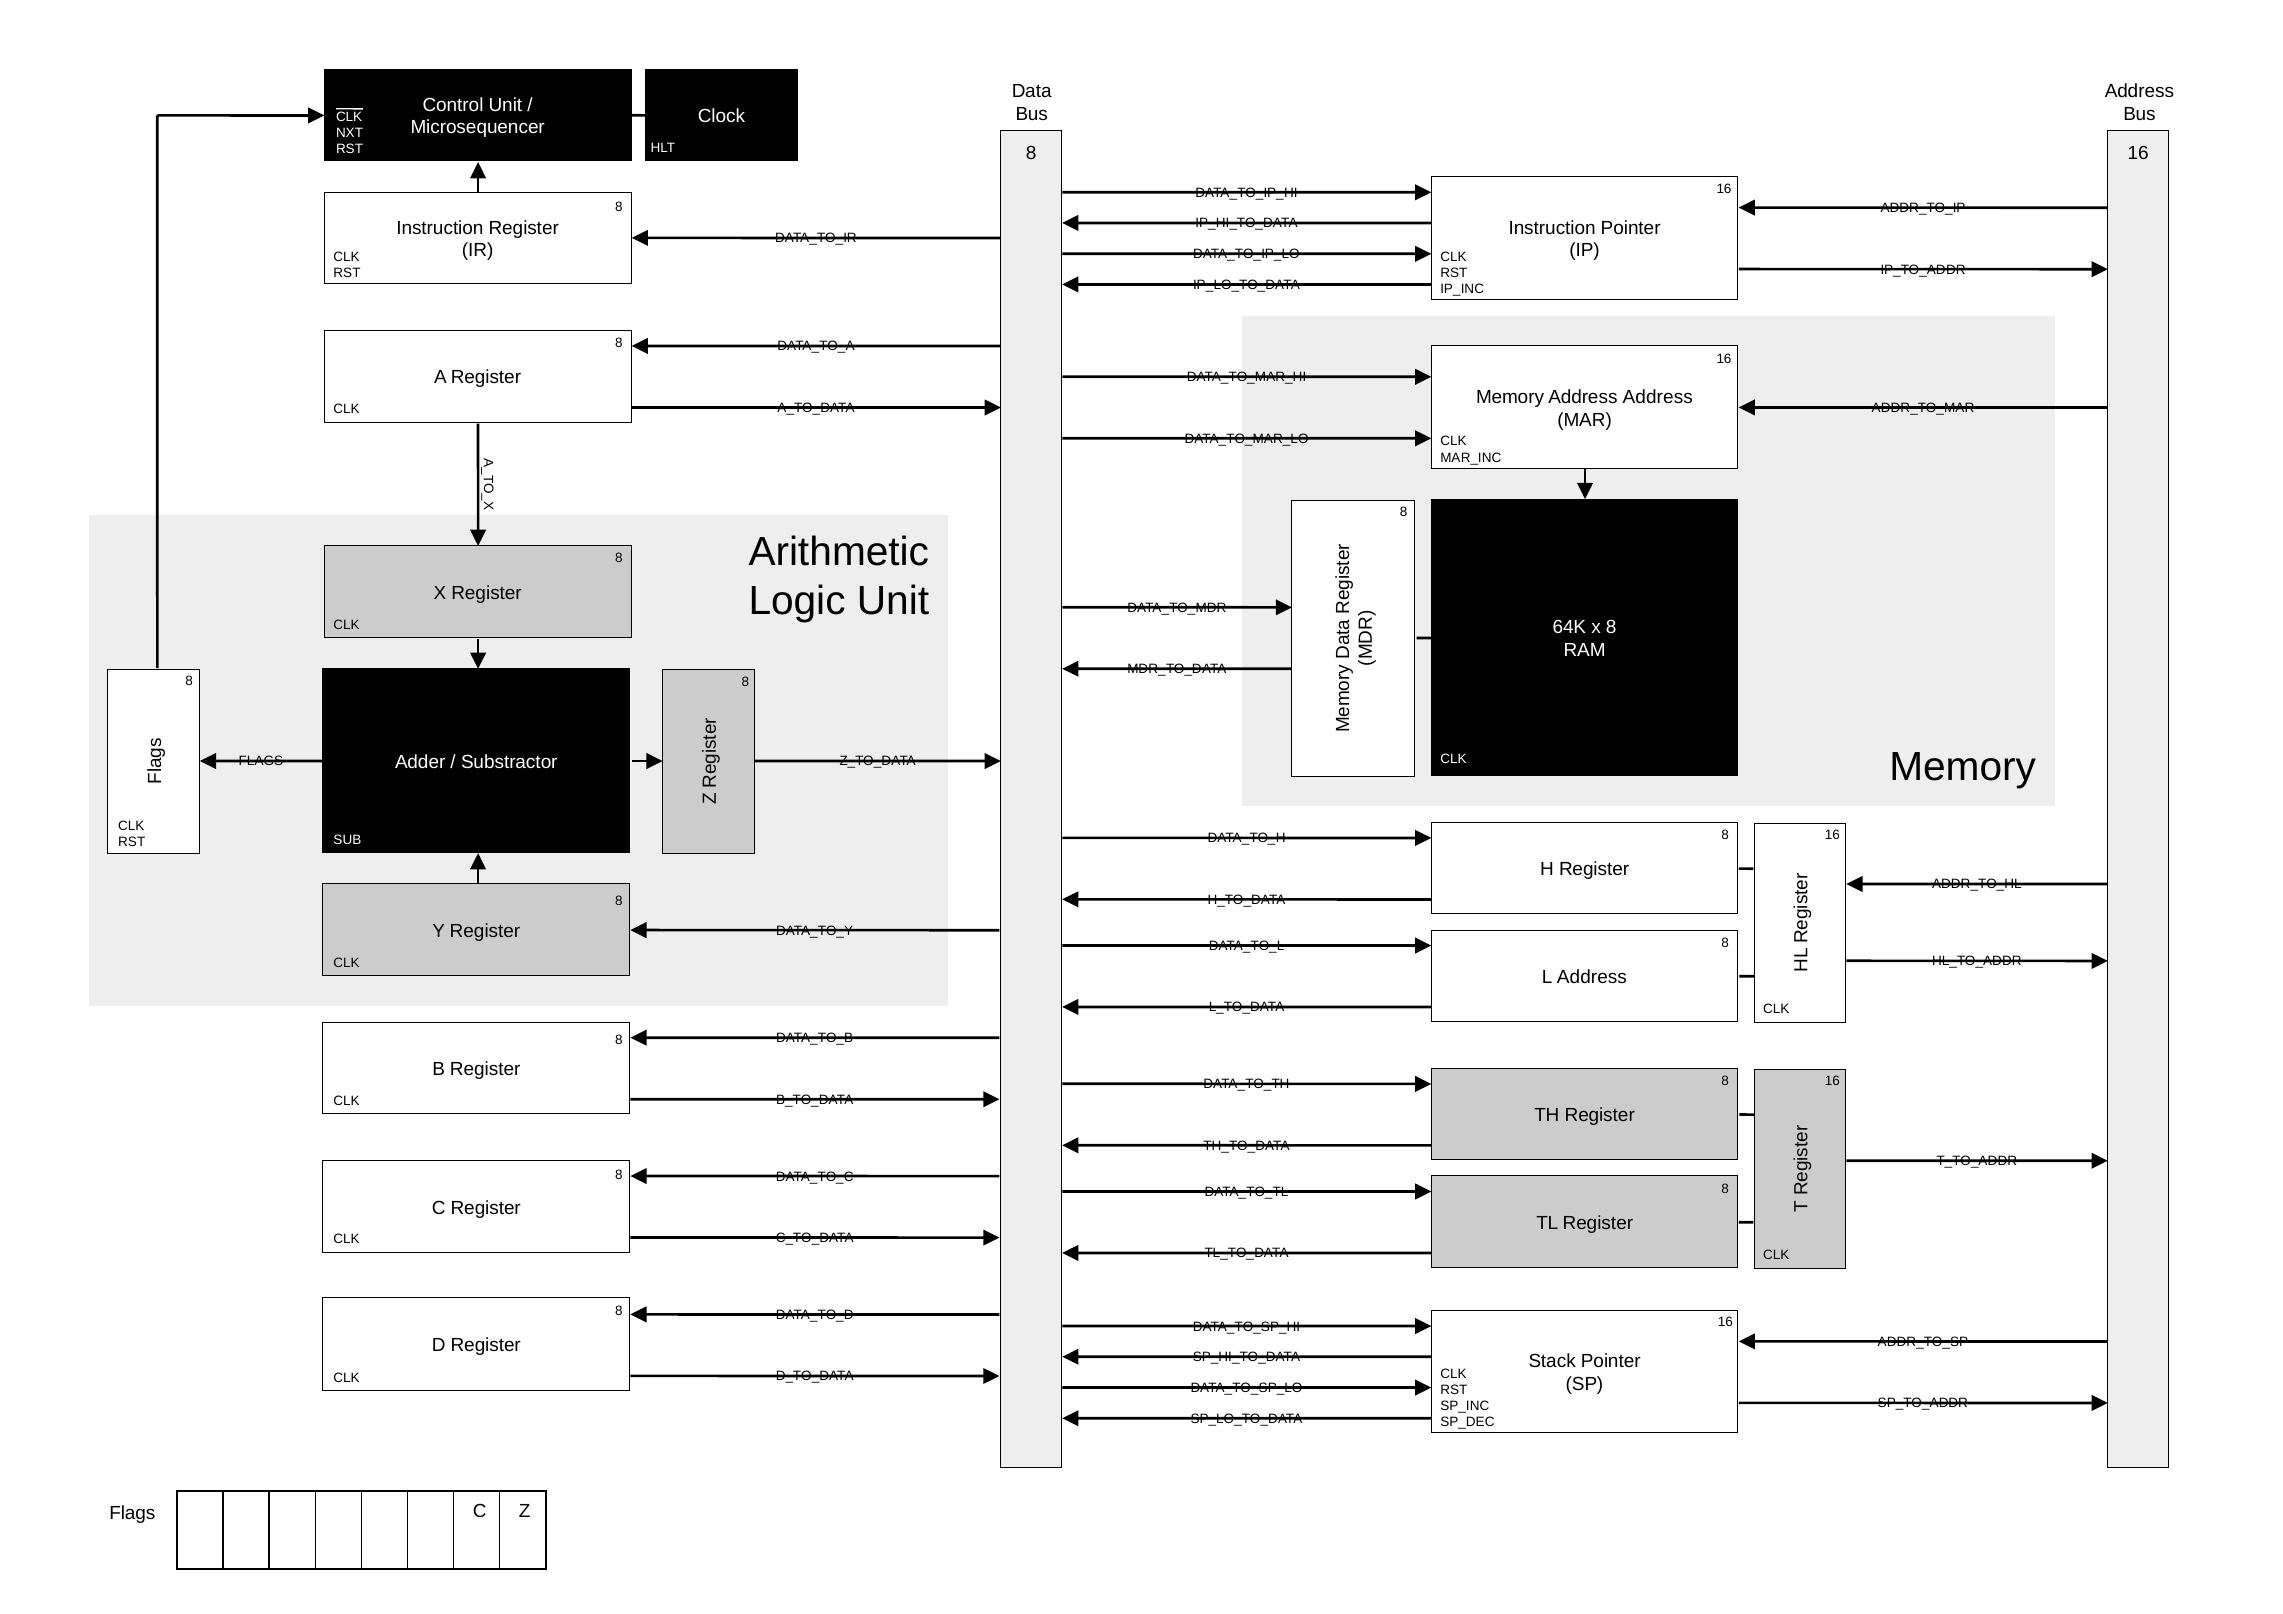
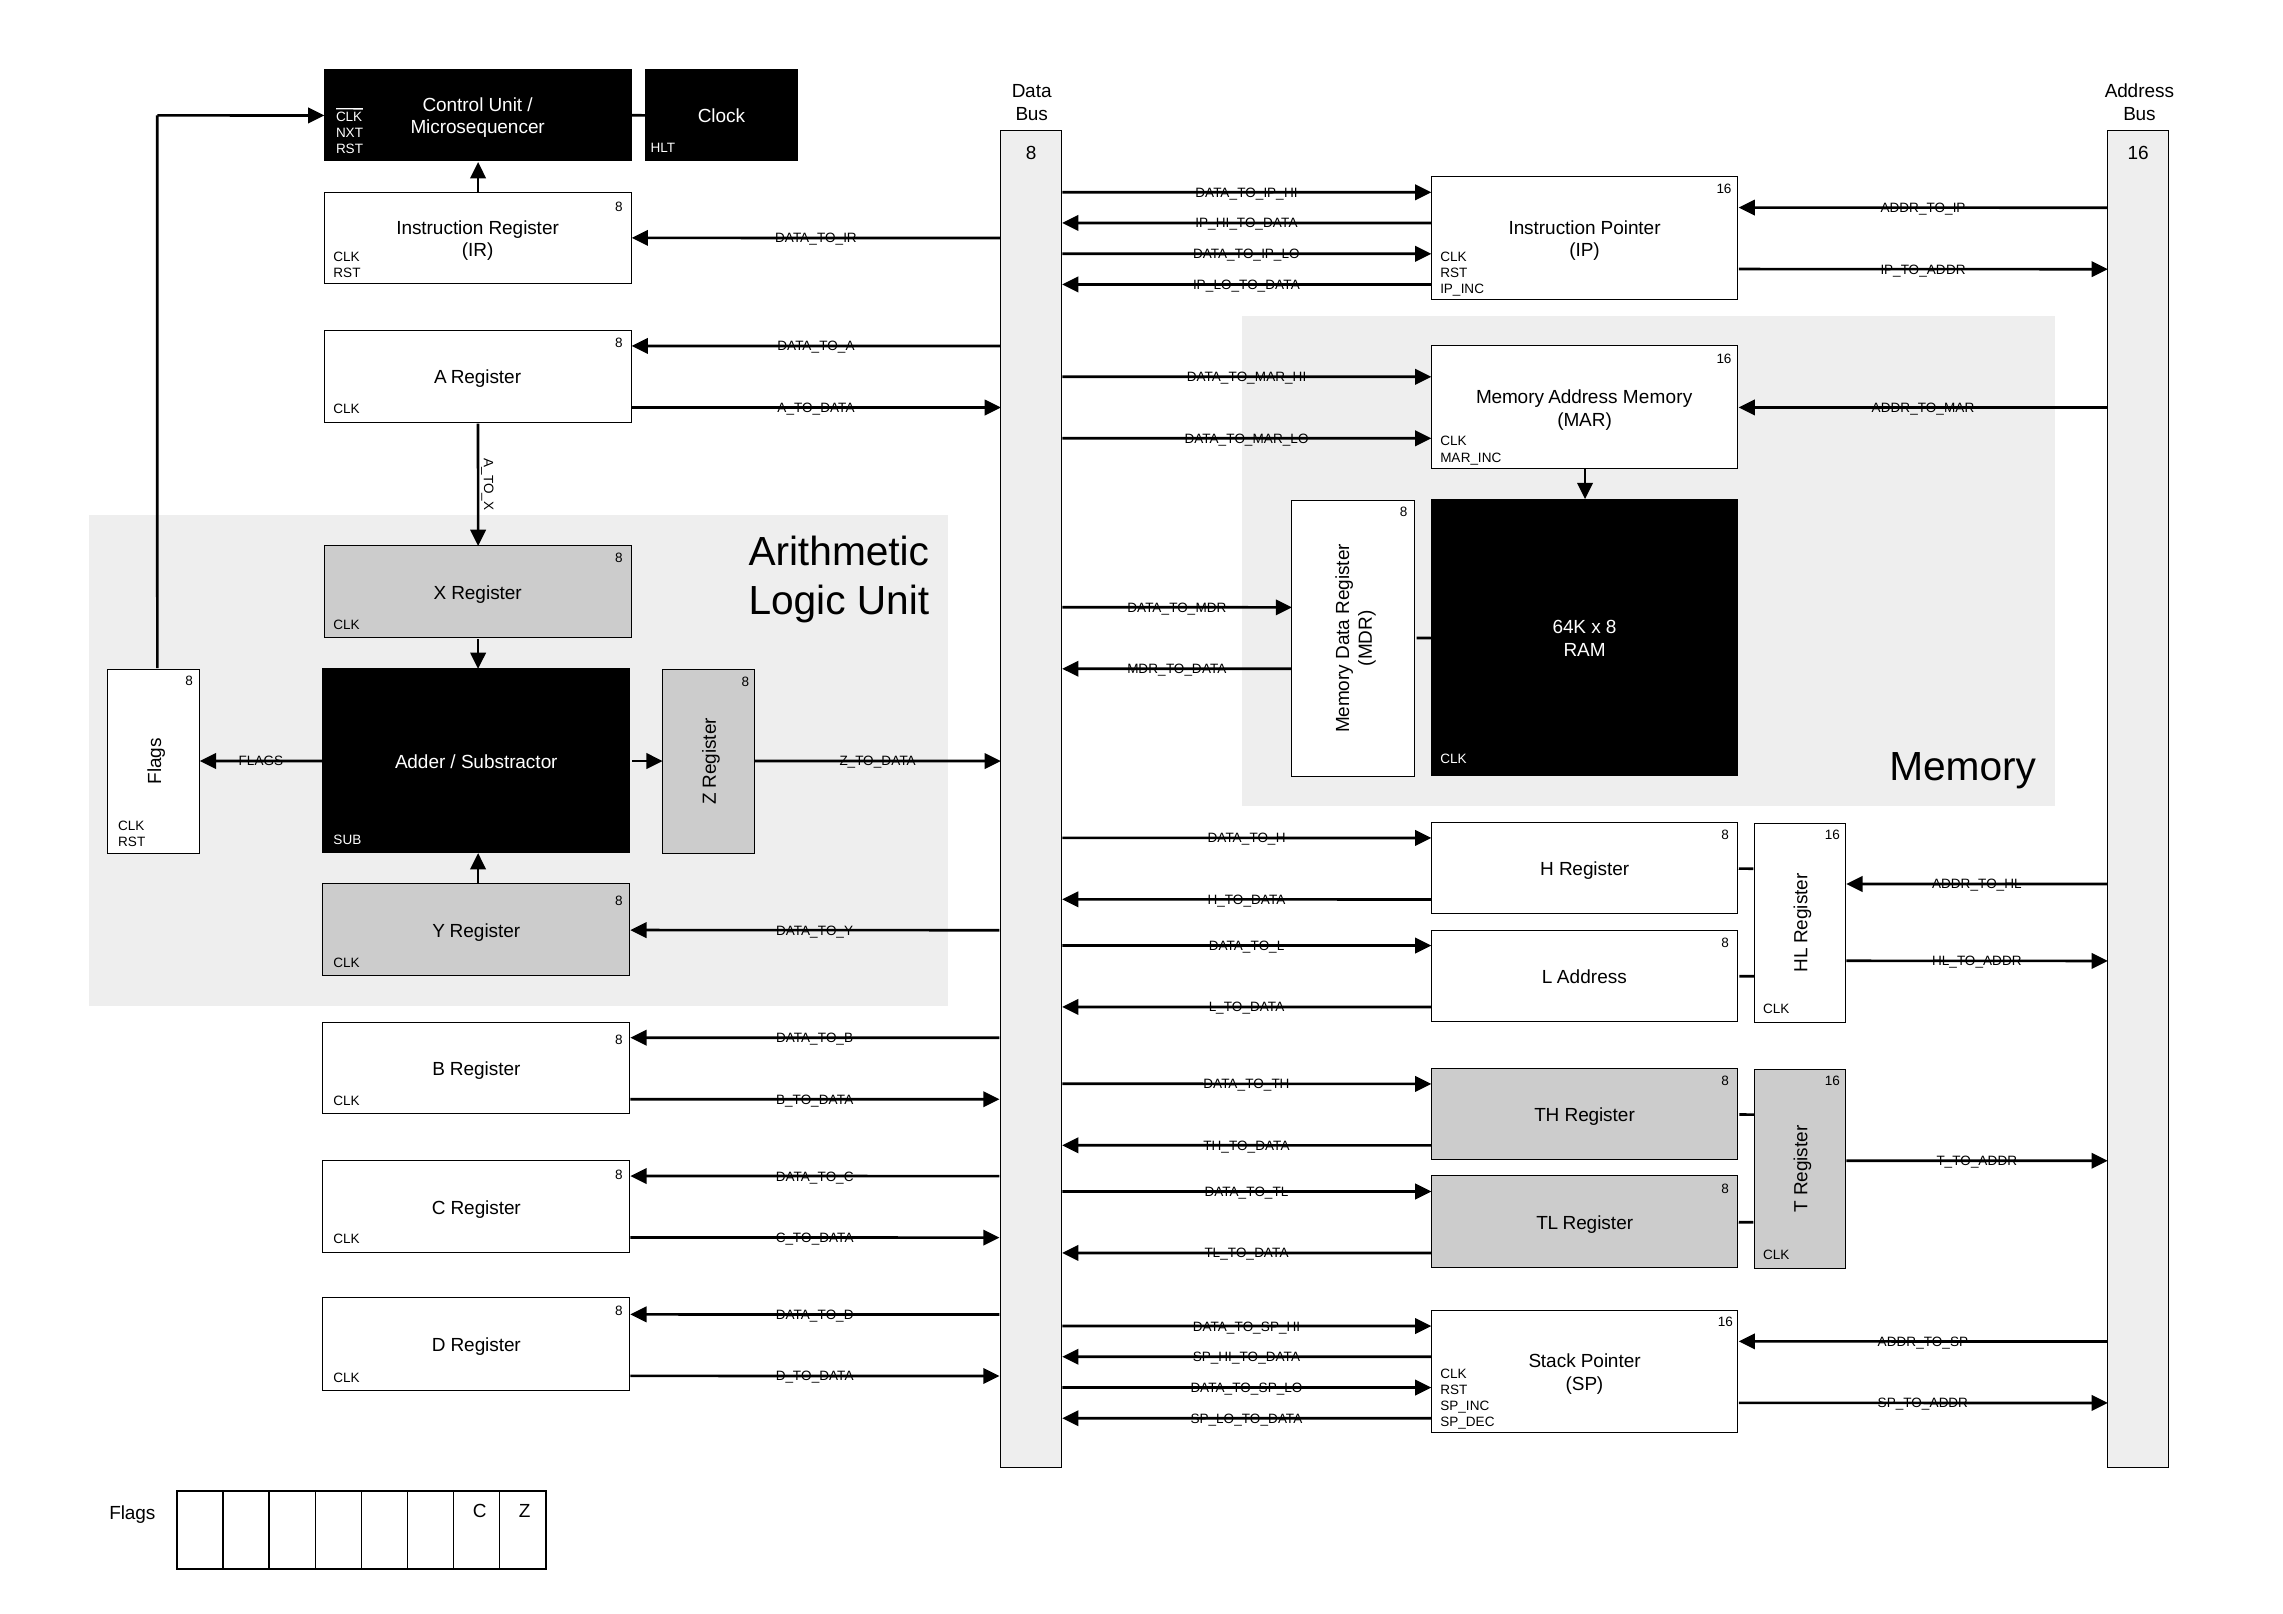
Address Address: Address -> Memory (1658, 397)
